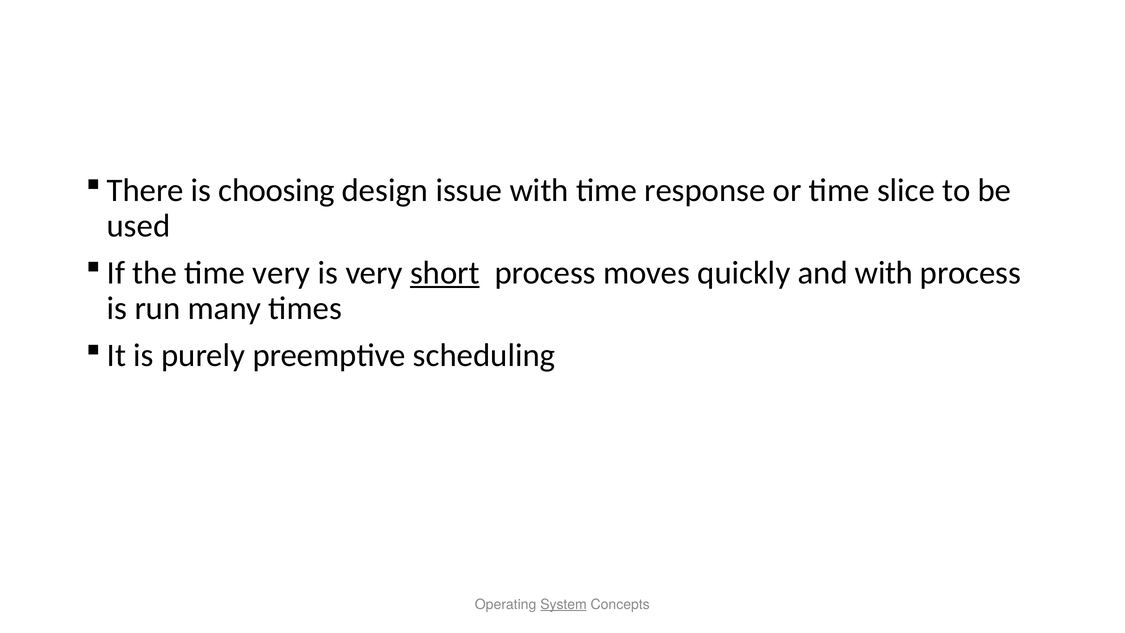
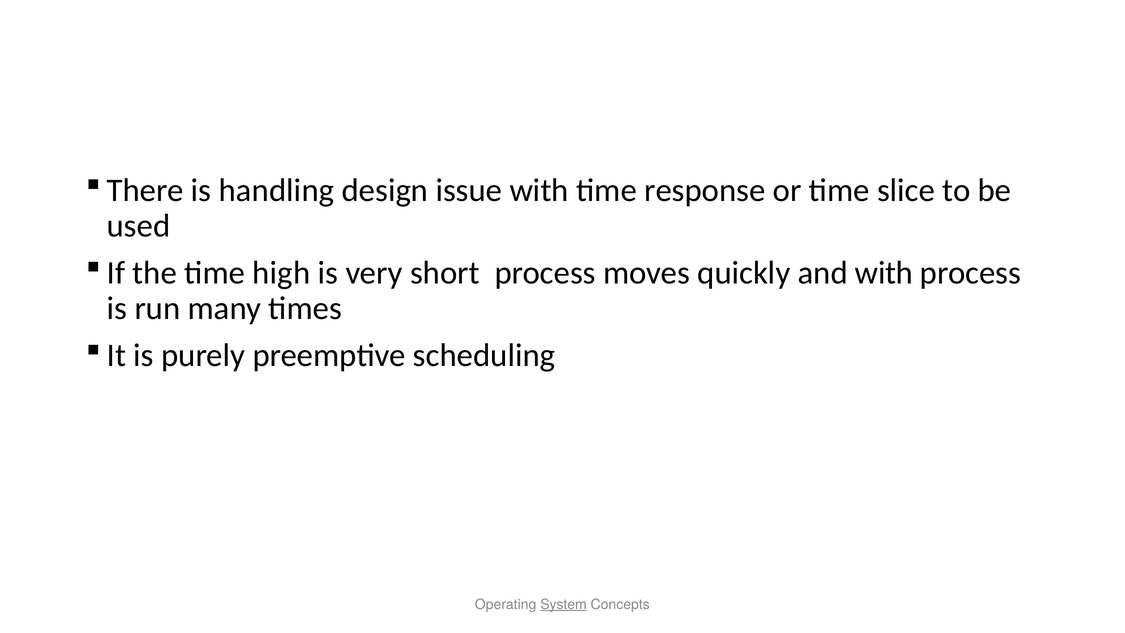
choosing: choosing -> handling (276, 190)
time very: very -> high (281, 273)
short underline: present -> none (445, 273)
